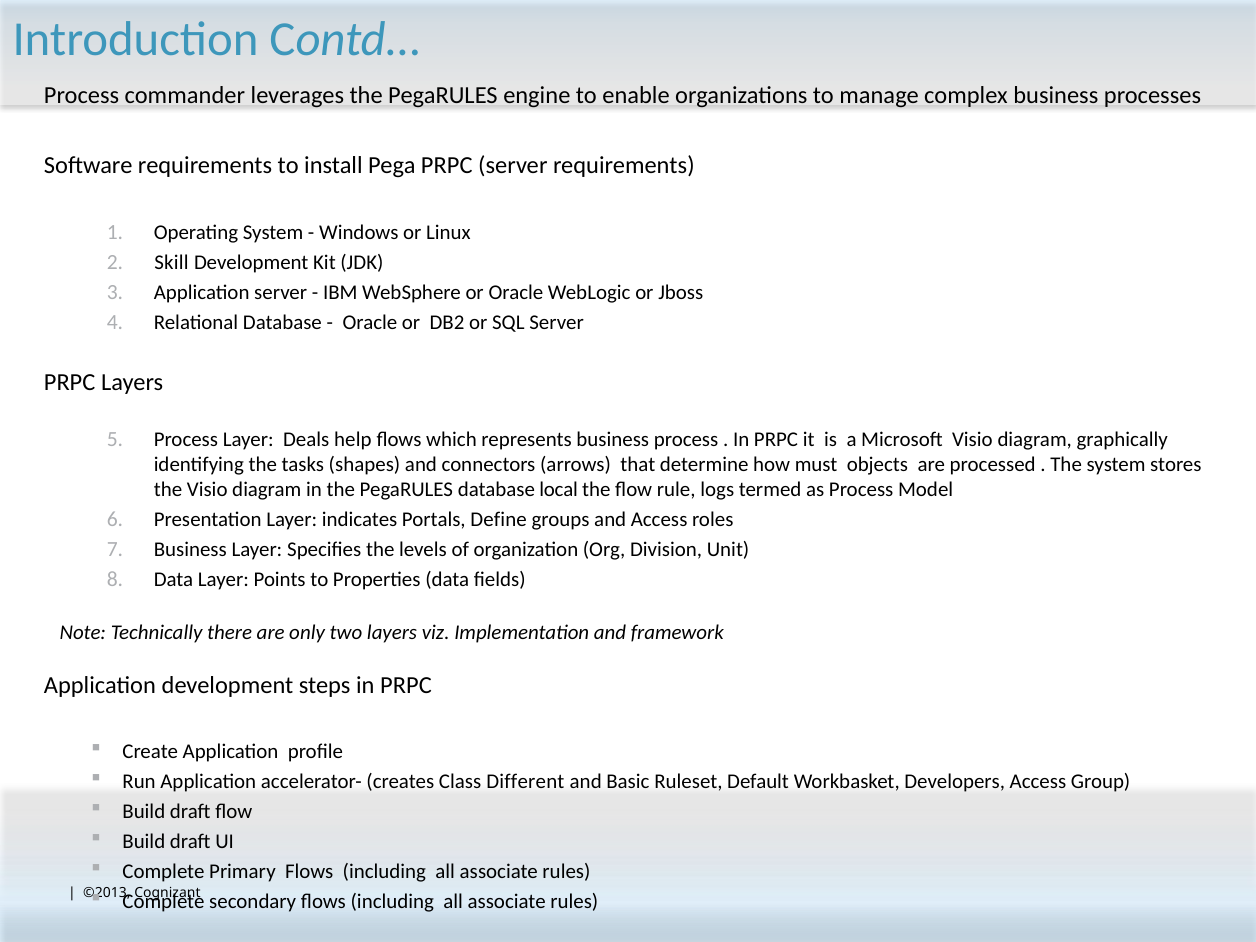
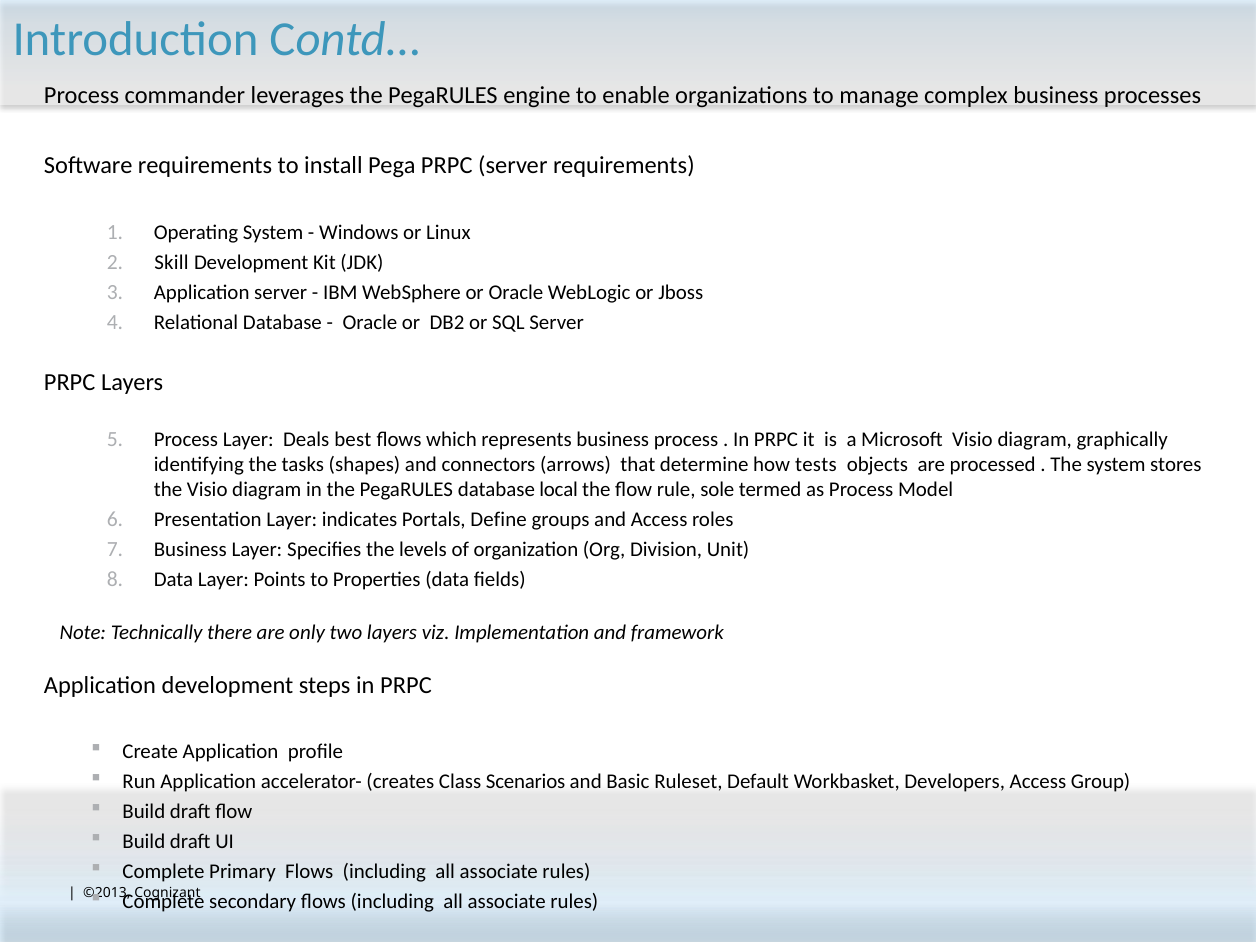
help: help -> best (353, 440)
must: must -> tests (816, 465)
logs: logs -> sole (717, 490)
Different: Different -> Scenarios (526, 782)
